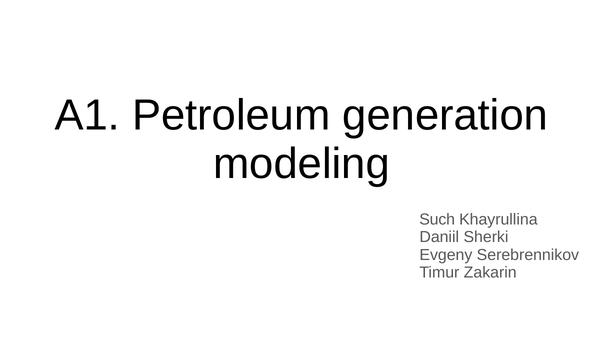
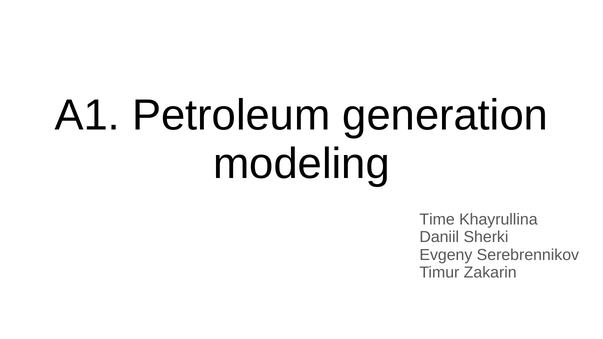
Such: Such -> Time (437, 220)
